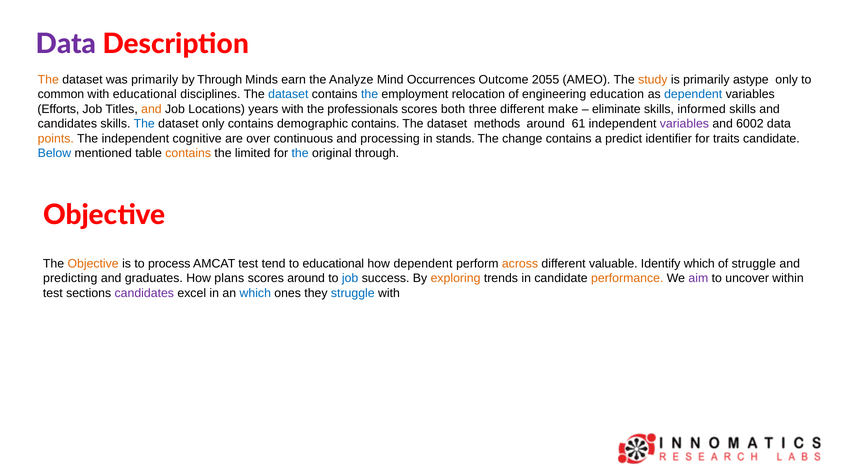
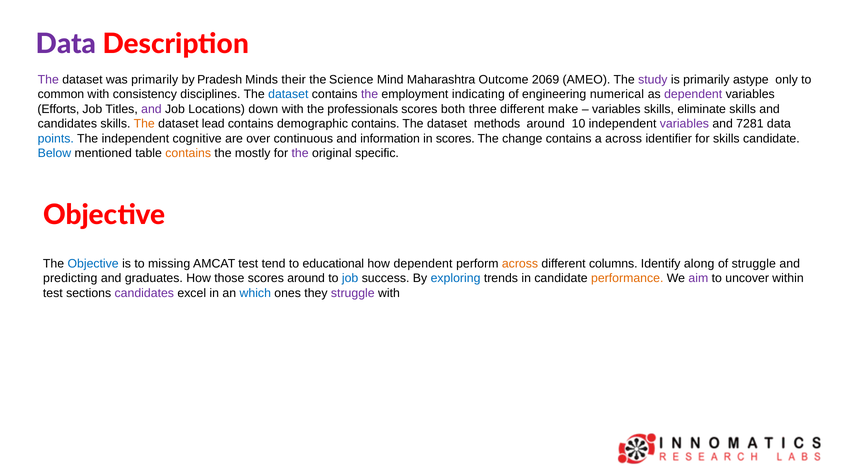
The colour: orange -> purple (48, 80)
by Through: Through -> Pradesh (220, 80)
earn: earn -> their (294, 80)
Analyze: Analyze -> Science (351, 80)
Occurrences: Occurrences -> Maharashtra (441, 80)
2055: 2055 -> 2069 (546, 80)
study colour: orange -> purple (653, 80)
with educational: educational -> consistency (145, 94)
the colour: blue -> purple (370, 94)
relocation: relocation -> indicating (478, 94)
education: education -> numerical (617, 94)
dependent colour: blue -> purple (693, 94)
and colour: orange -> purple (151, 109)
years: years -> down (263, 109)
eliminate: eliminate -> variables (616, 109)
informed: informed -> eliminate (702, 109)
The colour: blue -> orange (144, 124)
dataset only: only -> lead (213, 124)
61: 61 -> 10 (579, 124)
6002: 6002 -> 7281 (750, 124)
points colour: orange -> blue (56, 139)
processing: processing -> information (390, 139)
in stands: stands -> scores (455, 139)
a predict: predict -> across (624, 139)
for traits: traits -> skills (726, 139)
limited: limited -> mostly (253, 153)
the colour: blue -> purple (300, 153)
original through: through -> specific (377, 153)
Objective colour: orange -> blue (93, 264)
process: process -> missing (169, 264)
valuable: valuable -> columns (613, 264)
Identify which: which -> along (699, 264)
plans: plans -> those (229, 278)
exploring colour: orange -> blue (456, 278)
struggle colour: blue -> purple (353, 293)
